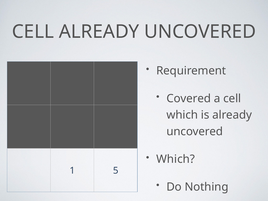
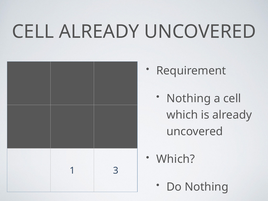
Covered: Covered -> Nothing (189, 99)
5: 5 -> 3 (116, 171)
